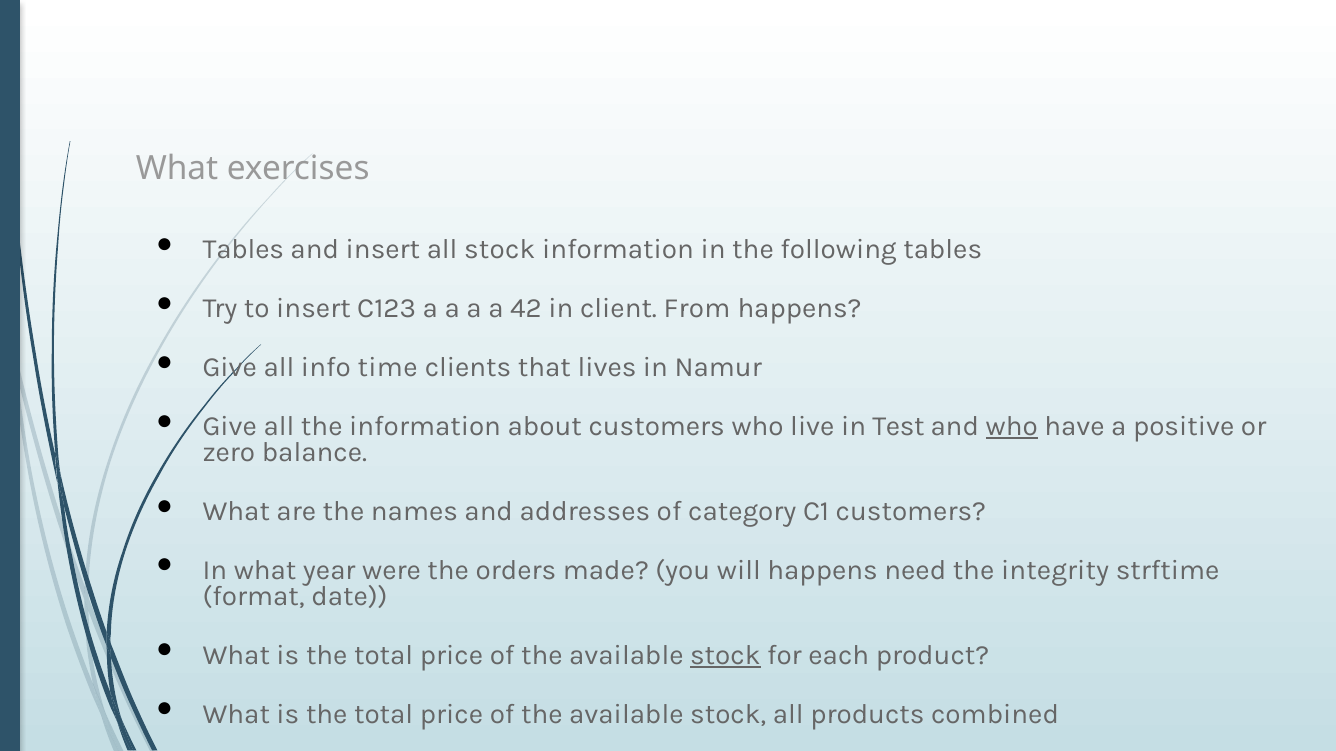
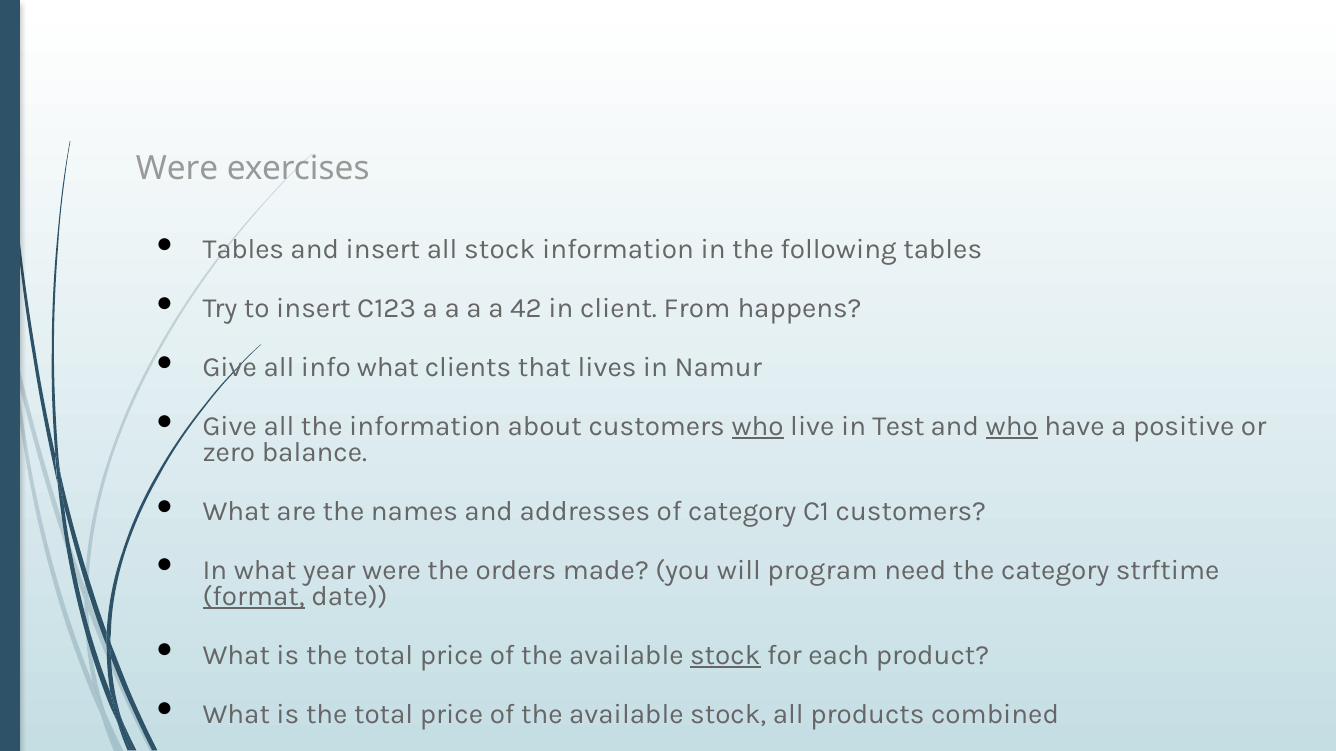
What: What -> Were (177, 168)
info time: time -> what (388, 367)
who underline: none -> present (758, 426)
will happens: happens -> program (822, 570)
the integrity: integrity -> category (1055, 570)
format underline: none -> present (254, 597)
